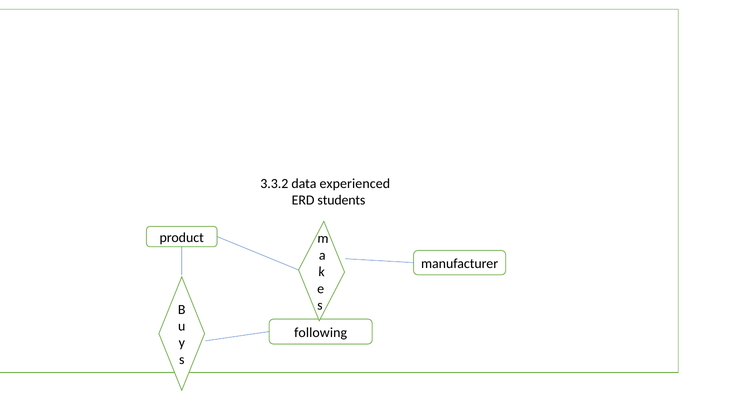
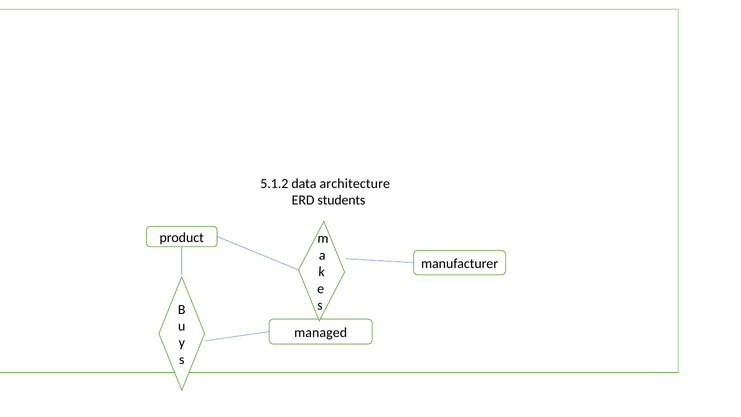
3.3.2: 3.3.2 -> 5.1.2 (274, 183)
experienced: experienced -> architecture (355, 183)
following: following -> managed (321, 332)
